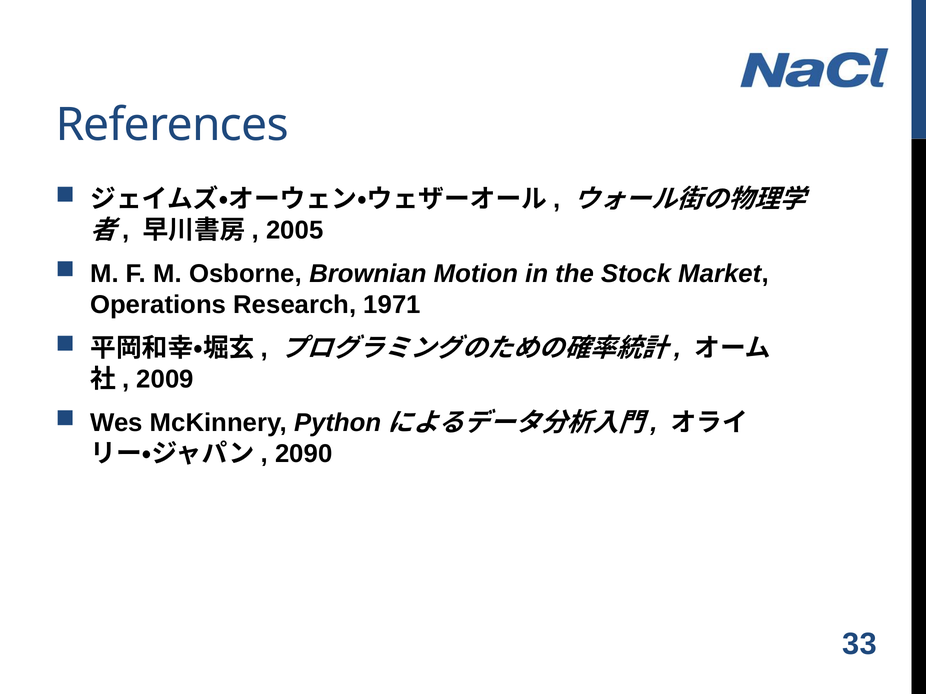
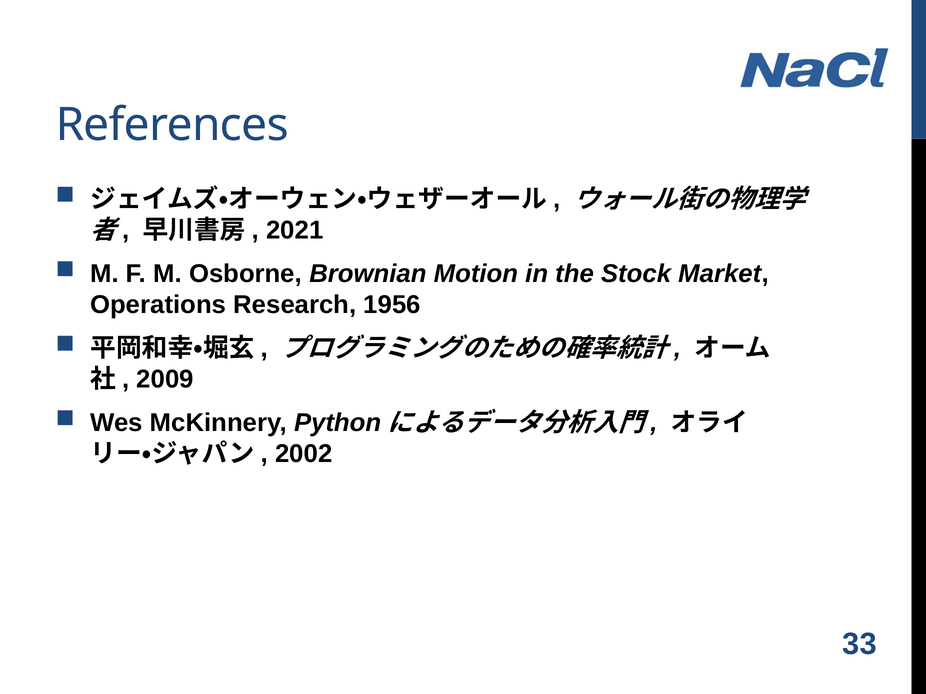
2005: 2005 -> 2021 (295, 230)
1971: 1971 -> 1956 (392, 305)
2090: 2090 -> 2002 (304, 454)
